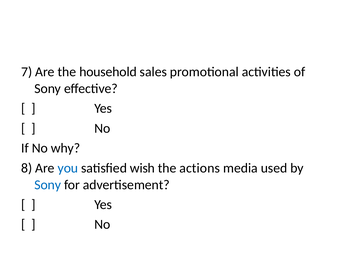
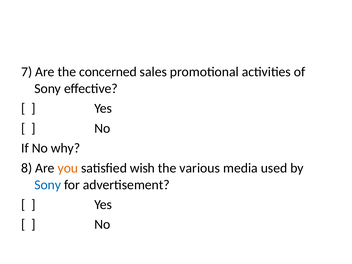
household: household -> concerned (108, 72)
you colour: blue -> orange (68, 168)
actions: actions -> various (200, 168)
